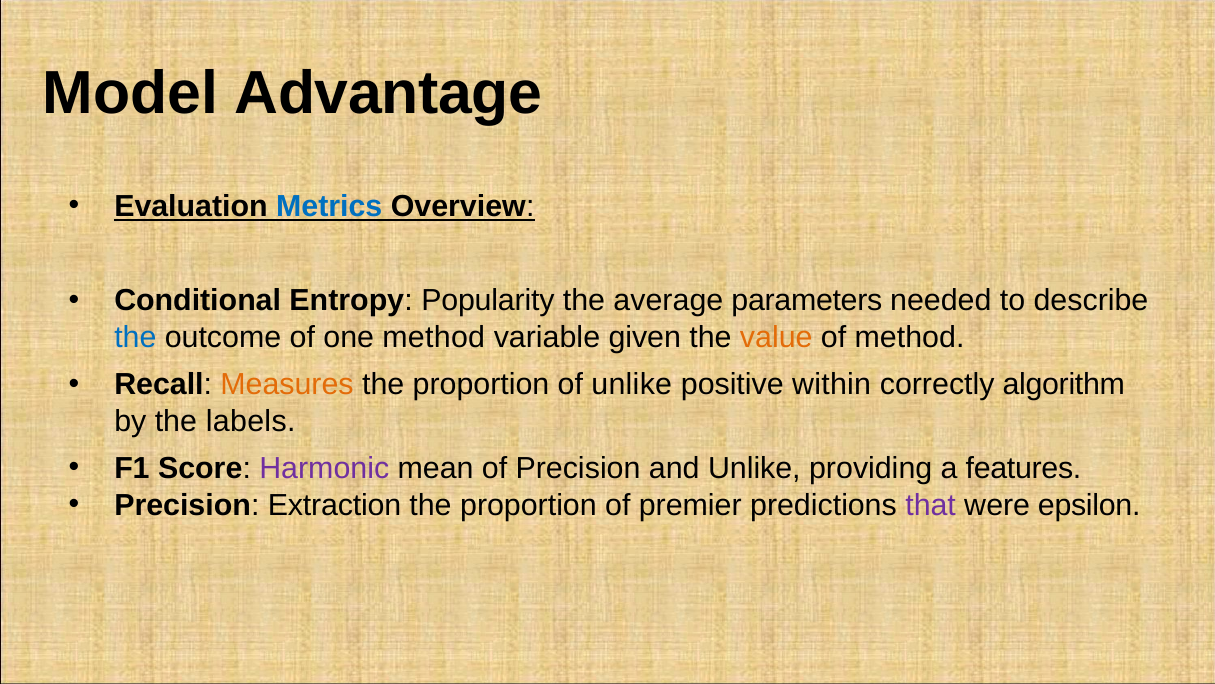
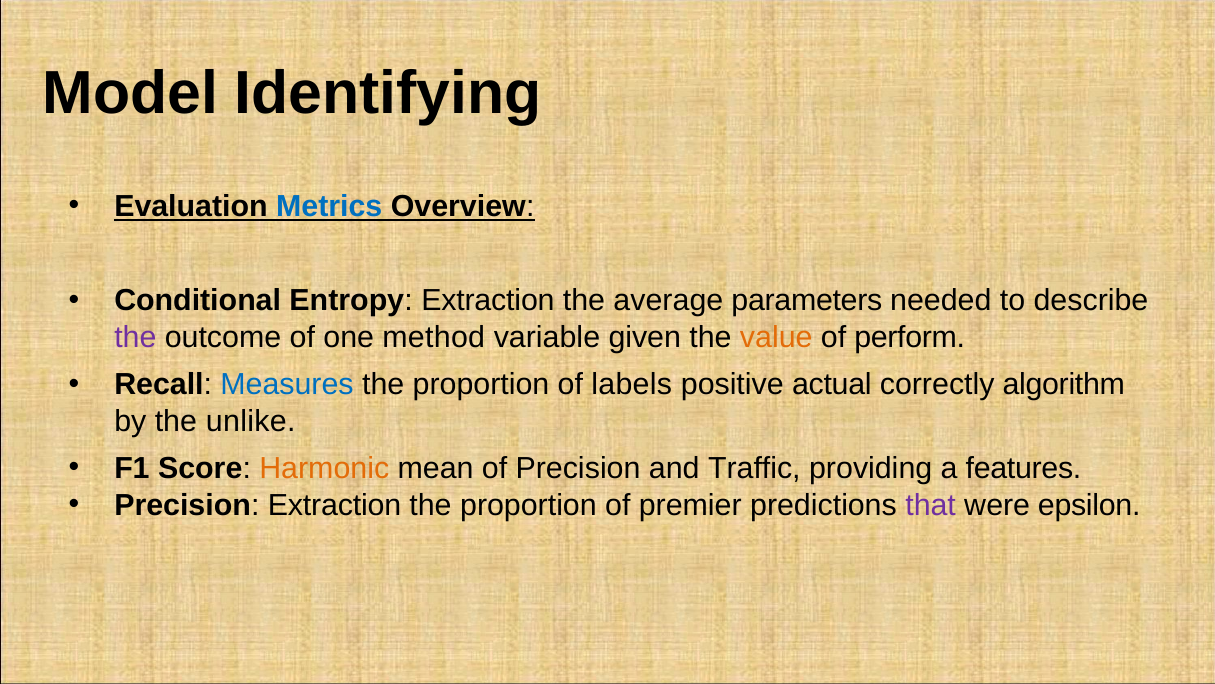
Advantage: Advantage -> Identifying (388, 93)
Entropy Popularity: Popularity -> Extraction (488, 301)
the colour: blue -> purple (135, 337)
of method: method -> perform (910, 337)
Measures colour: orange -> blue (287, 384)
of unlike: unlike -> labels (632, 384)
within: within -> actual (832, 384)
labels: labels -> unlike (251, 421)
Harmonic colour: purple -> orange (324, 468)
and Unlike: Unlike -> Traffic (754, 468)
